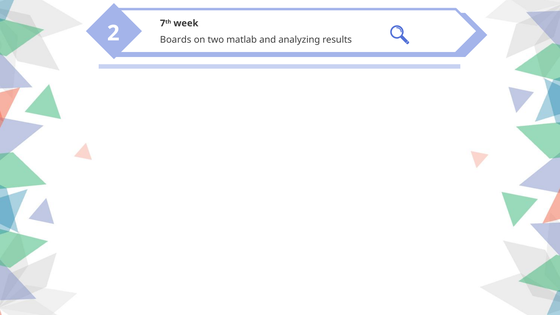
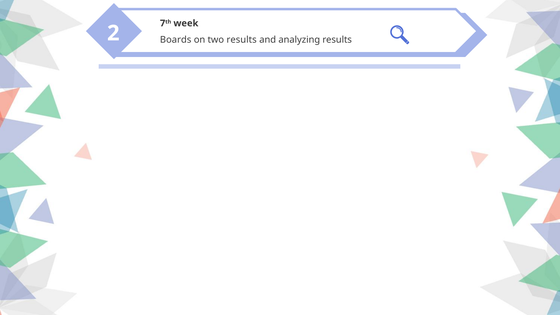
two matlab: matlab -> results (242, 40)
